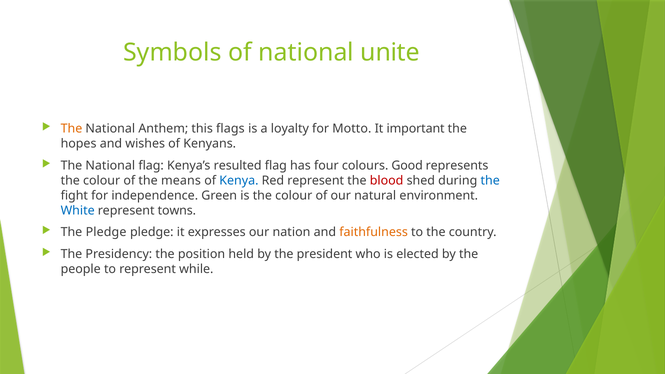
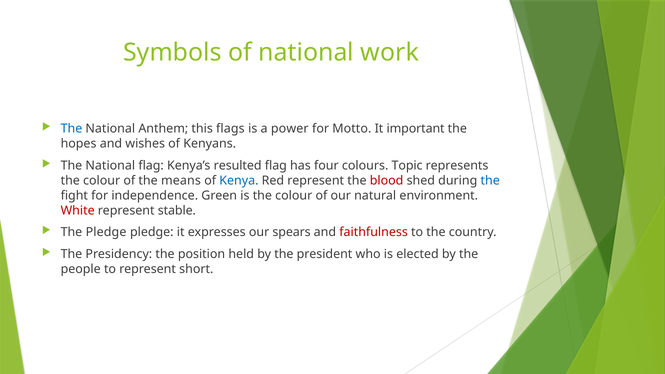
unite: unite -> work (390, 52)
The colour: orange -> blue (71, 129)
loyalty: loyalty -> power (290, 129)
Good: Good -> Topic (407, 166)
White colour: blue -> red (78, 210)
towns: towns -> stable (177, 210)
nation: nation -> spears (292, 232)
faithfulness colour: orange -> red (374, 232)
while: while -> short (196, 269)
